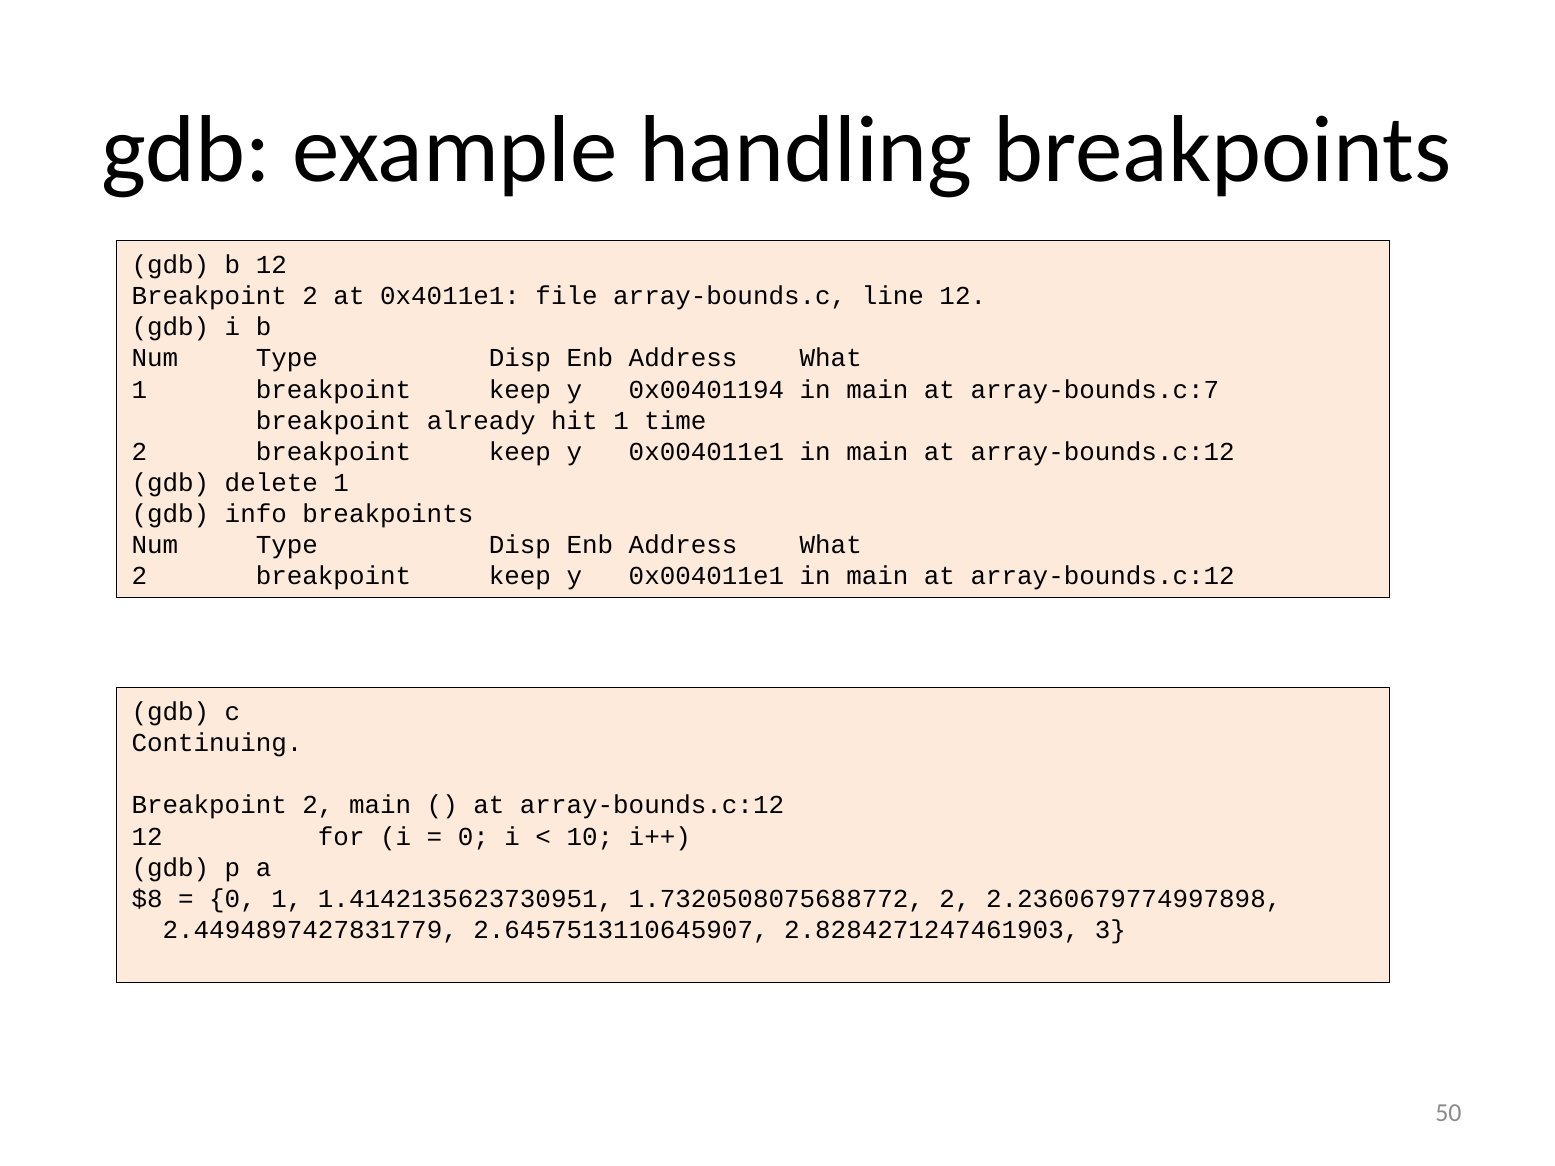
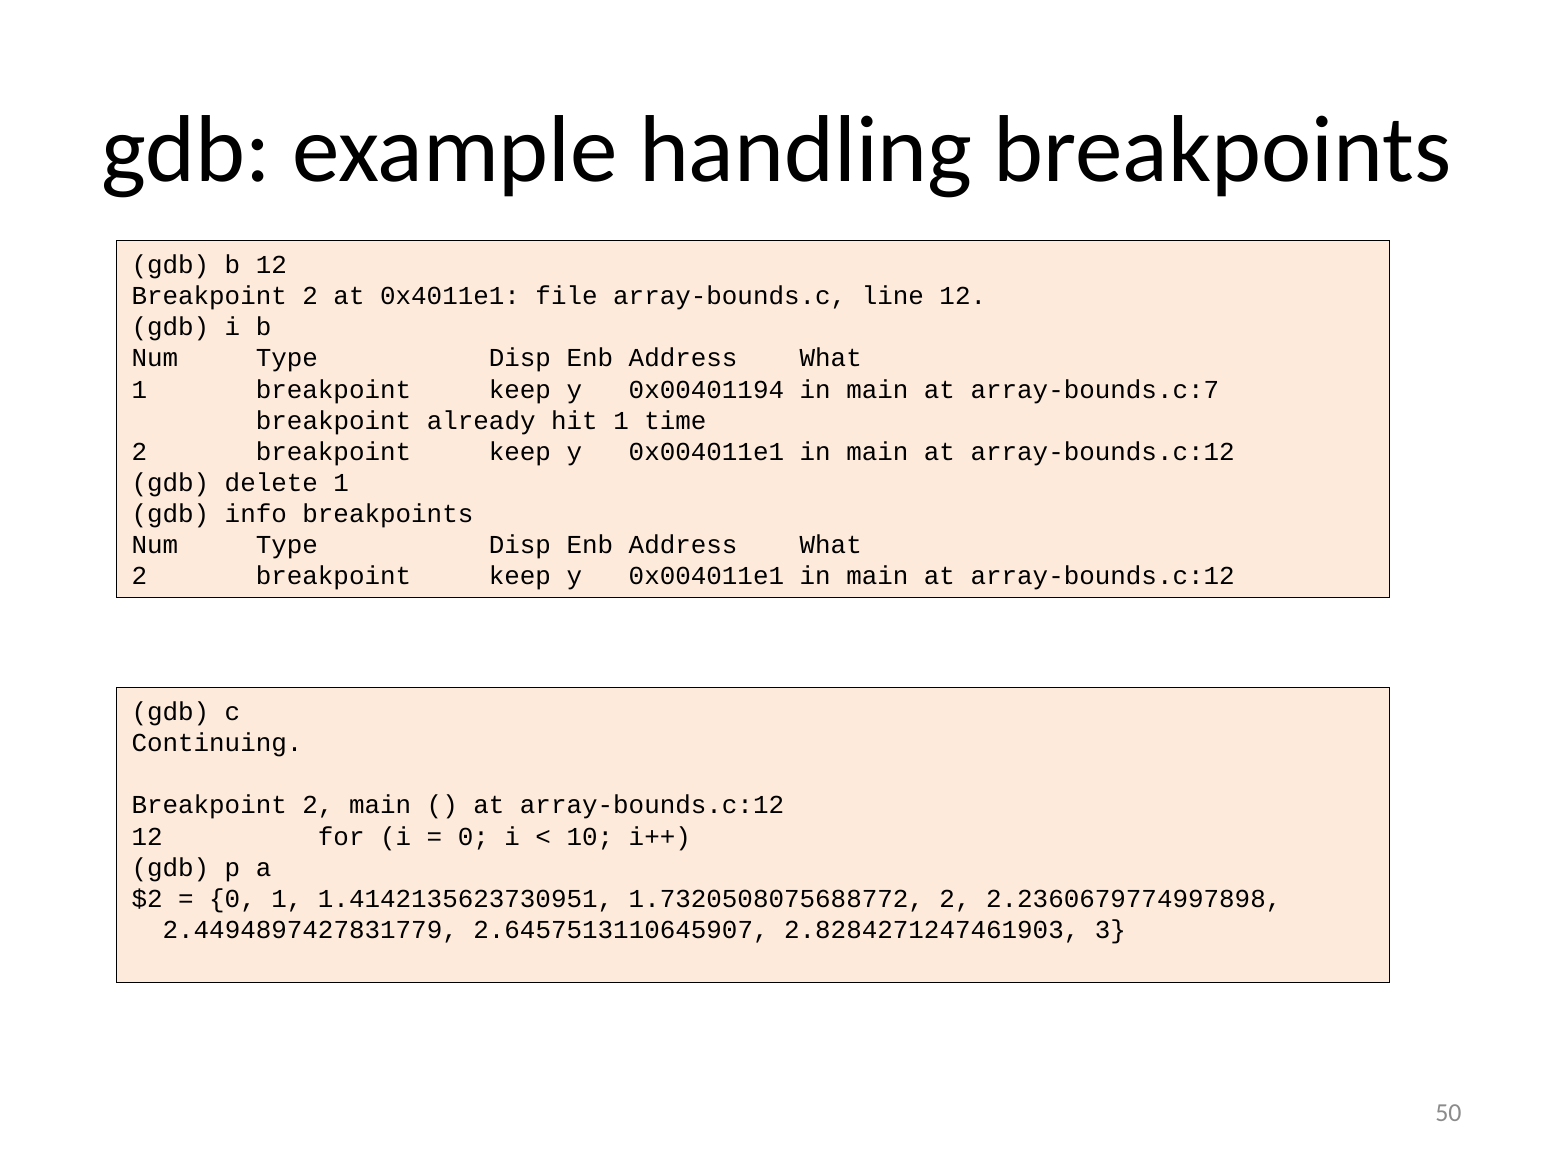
$8: $8 -> $2 (147, 899)
